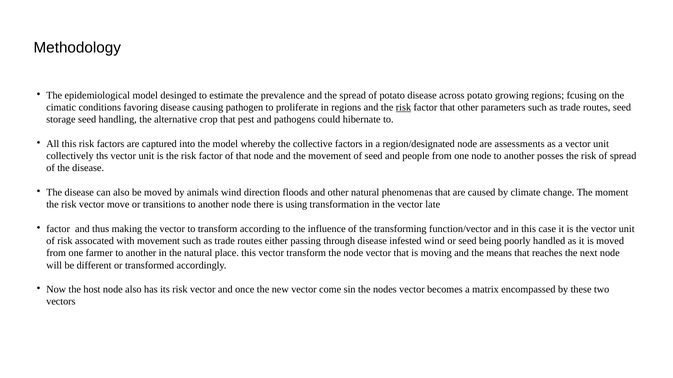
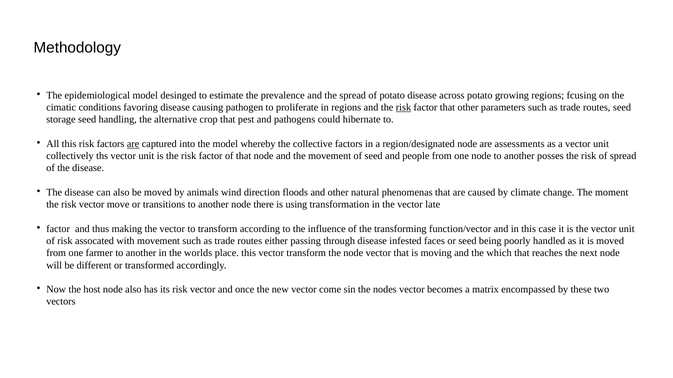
are underline: none -> present (133, 144)
infested wind: wind -> faces (434, 241)
the natural: natural -> worlds (198, 253)
means: means -> which (499, 253)
